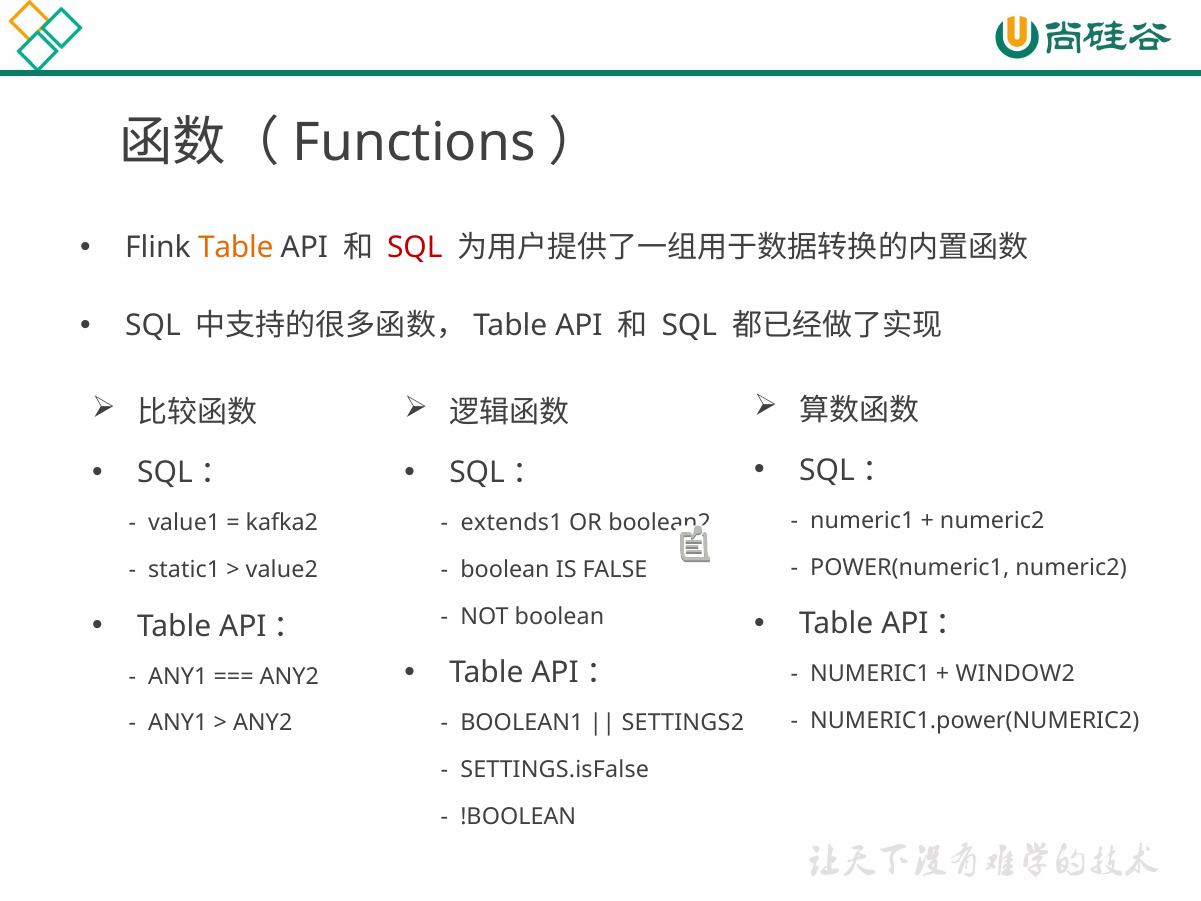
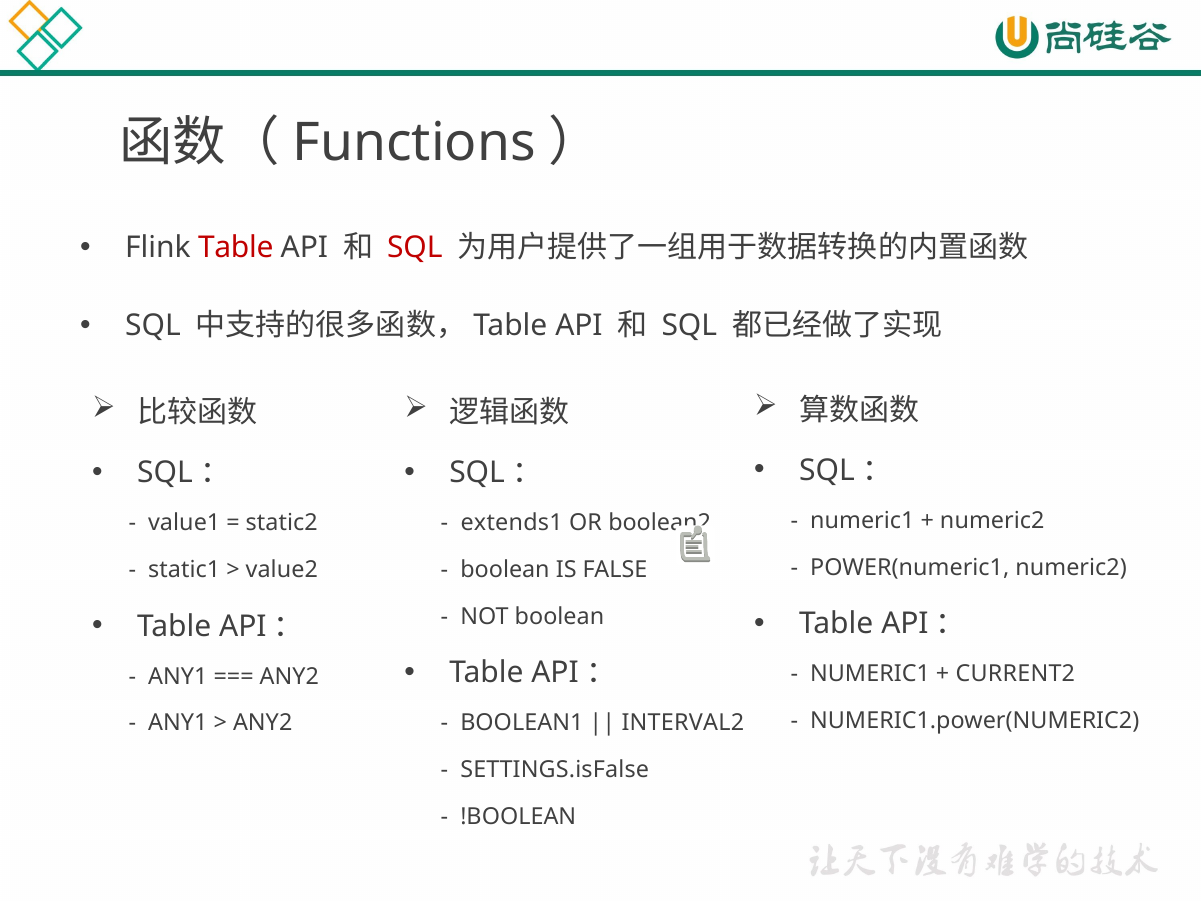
Table colour: orange -> red (236, 248)
kafka2: kafka2 -> static2 (282, 523)
WINDOW2: WINDOW2 -> CURRENT2 (1015, 674)
SETTINGS2: SETTINGS2 -> INTERVAL2 (683, 723)
